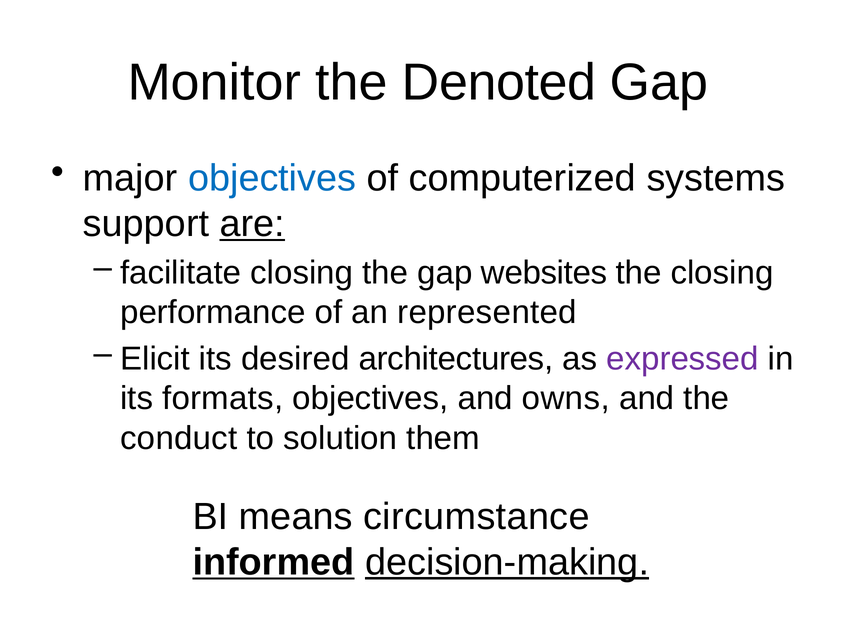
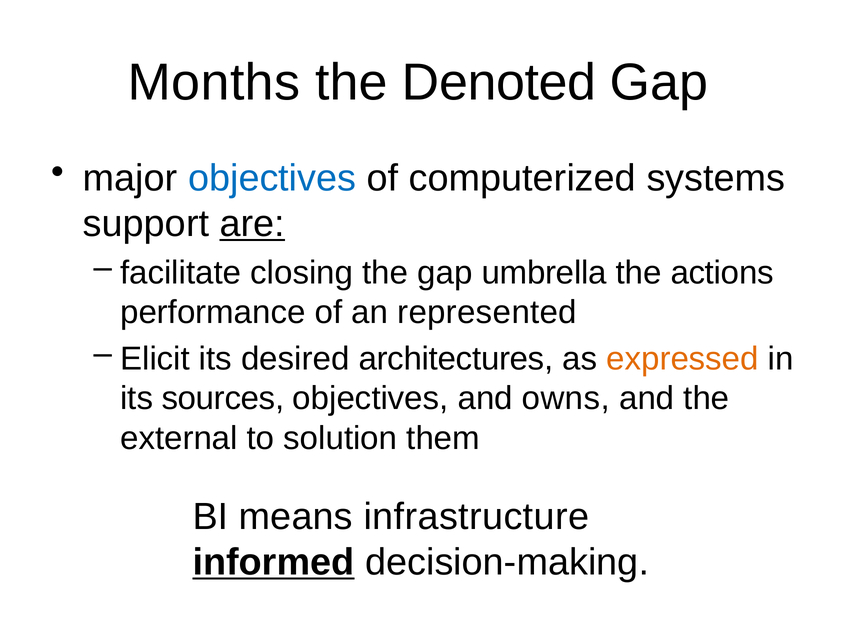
Monitor: Monitor -> Months (214, 82)
websites: websites -> umbrella (544, 273)
the closing: closing -> actions (722, 273)
expressed colour: purple -> orange (682, 359)
formats: formats -> sources (223, 399)
conduct: conduct -> external (179, 438)
circumstance: circumstance -> infrastructure (476, 517)
decision-making underline: present -> none (507, 562)
